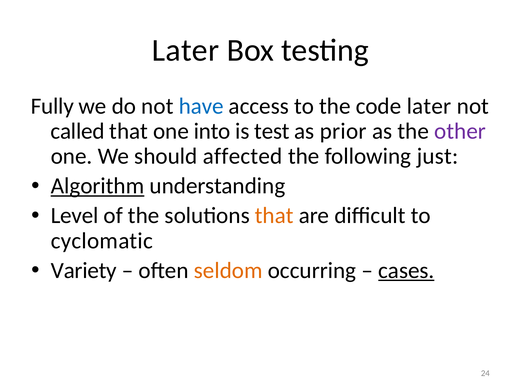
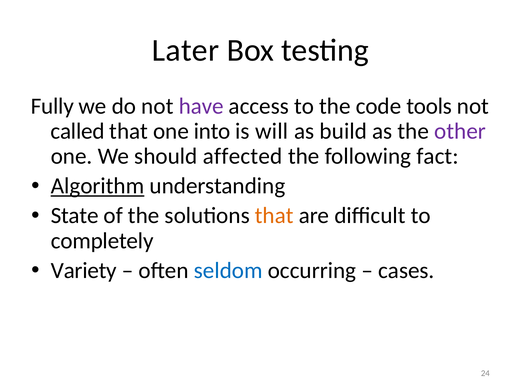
have colour: blue -> purple (201, 106)
code later: later -> tools (429, 106)
test: test -> will (272, 131)
prior: prior -> build (343, 131)
just: just -> fact (438, 156)
Level: Level -> State (75, 216)
cyclomatic: cyclomatic -> completely (102, 241)
seldom colour: orange -> blue (228, 270)
cases underline: present -> none (406, 270)
